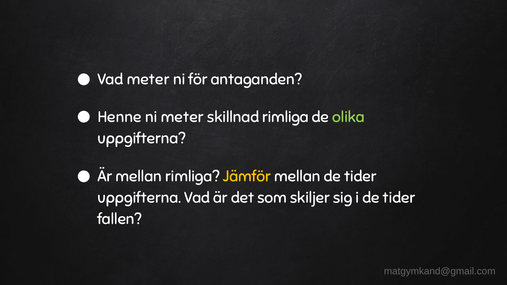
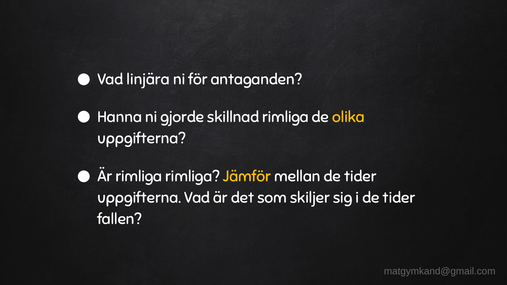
Vad meter: meter -> linjära (148, 79)
Henne: Henne -> Hanna (120, 117)
ni meter: meter -> gjorde (182, 117)
olika colour: light green -> yellow (349, 117)
Är mellan: mellan -> rimliga (139, 177)
